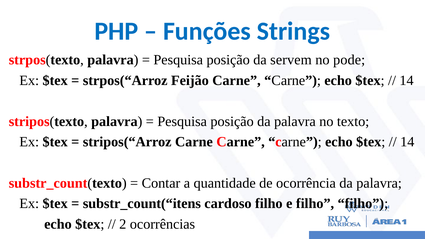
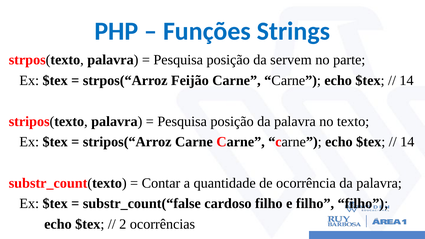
pode: pode -> parte (349, 60)
substr_count(“itens: substr_count(“itens -> substr_count(“false (142, 204)
